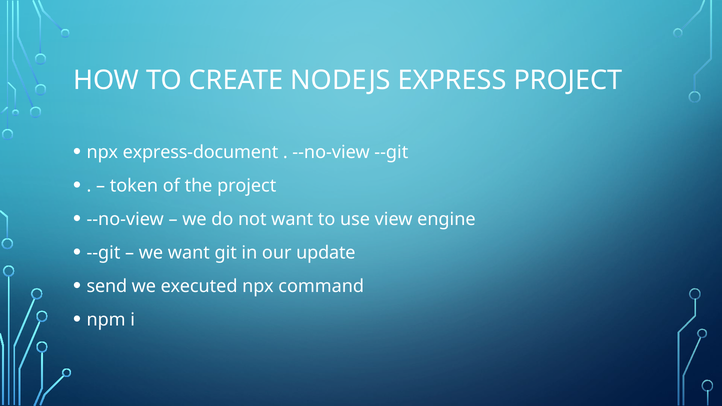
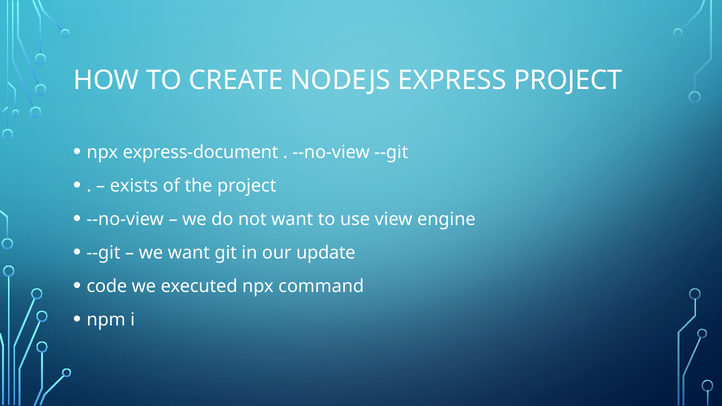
token: token -> exists (134, 186)
send: send -> code (107, 286)
